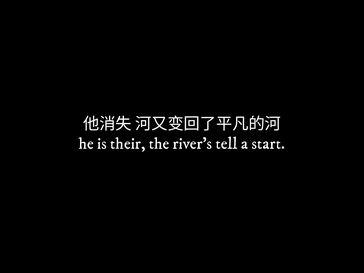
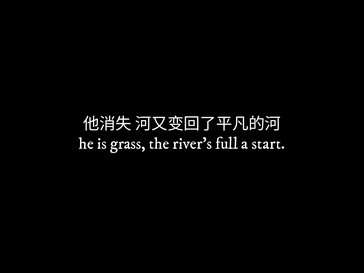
their: their -> grass (128, 143)
tell: tell -> full (227, 143)
